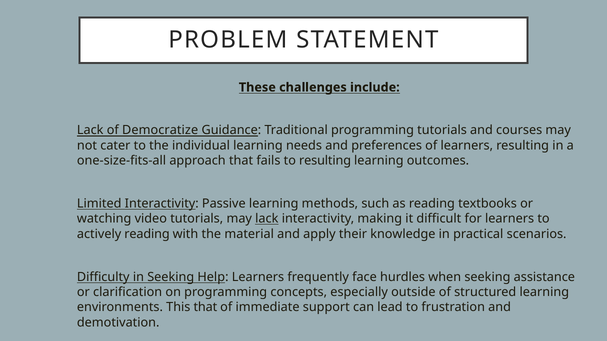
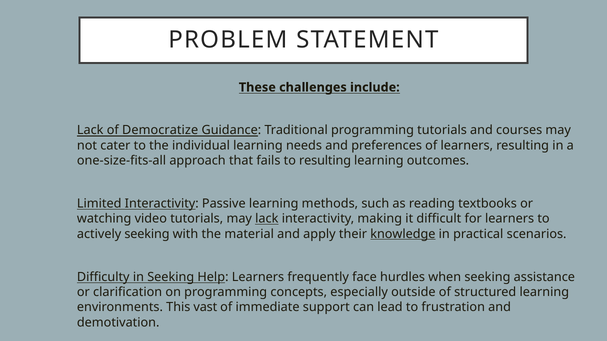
actively reading: reading -> seeking (147, 234)
knowledge underline: none -> present (403, 234)
This that: that -> vast (205, 308)
